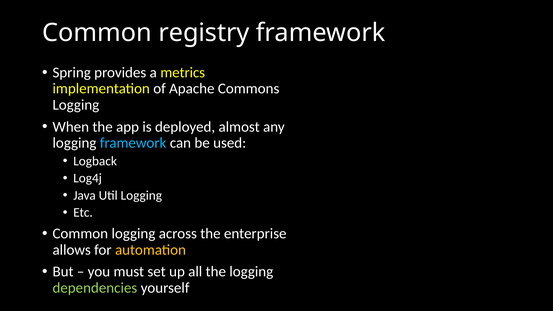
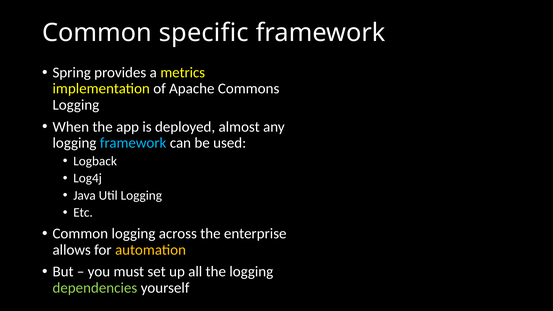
registry: registry -> specific (204, 33)
